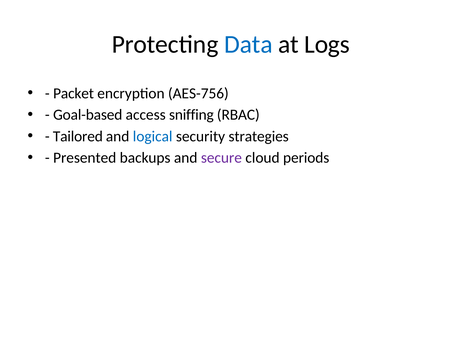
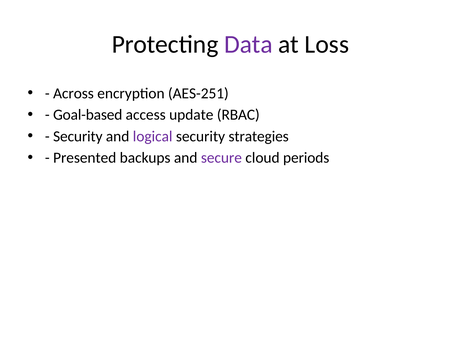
Data colour: blue -> purple (248, 44)
Logs: Logs -> Loss (327, 44)
Packet: Packet -> Across (73, 93)
AES-756: AES-756 -> AES-251 (198, 93)
sniffing: sniffing -> update (191, 115)
Tailored: Tailored -> Security (78, 136)
logical colour: blue -> purple (153, 136)
